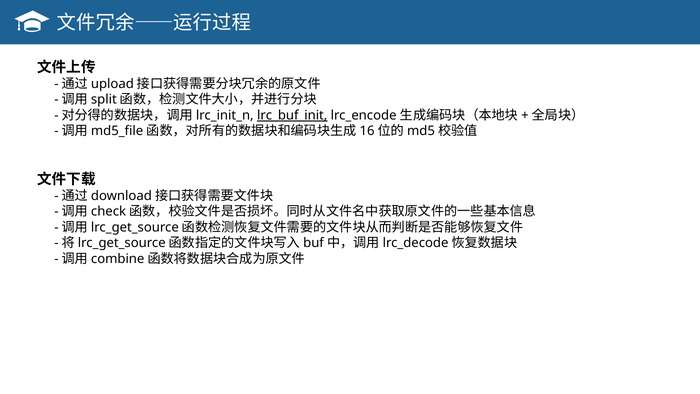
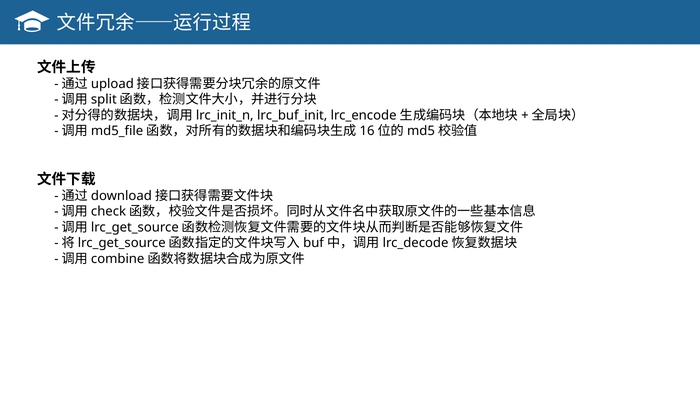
lrc_buf_init underline: present -> none (292, 115)
